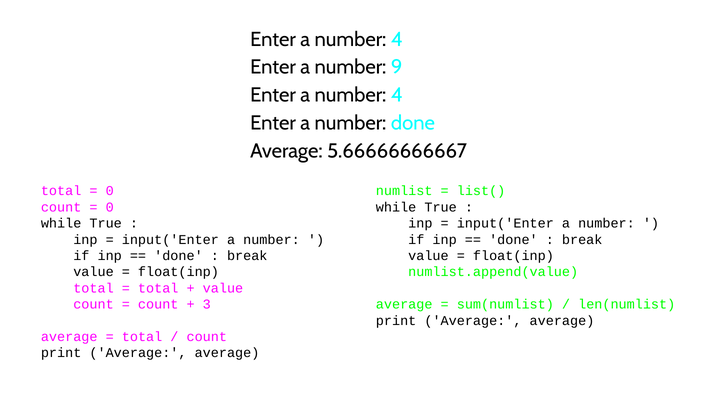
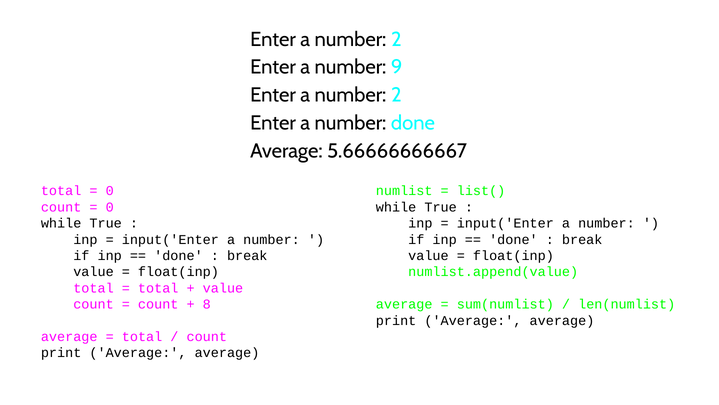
4: 4 -> 2 (396, 39)
4: 4 -> 2 (396, 95)
3: 3 -> 8 (207, 304)
